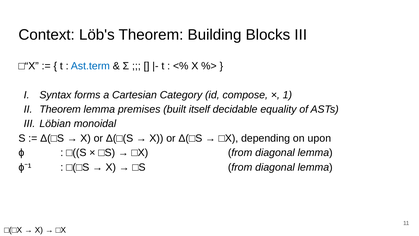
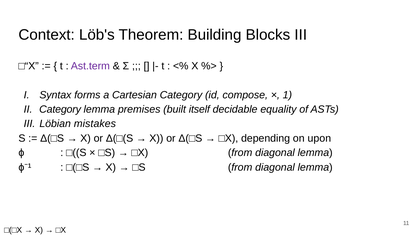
Ast.term colour: blue -> purple (90, 66)
Theorem: Theorem -> Category (60, 109)
monoidal: monoidal -> mistakes (95, 124)
